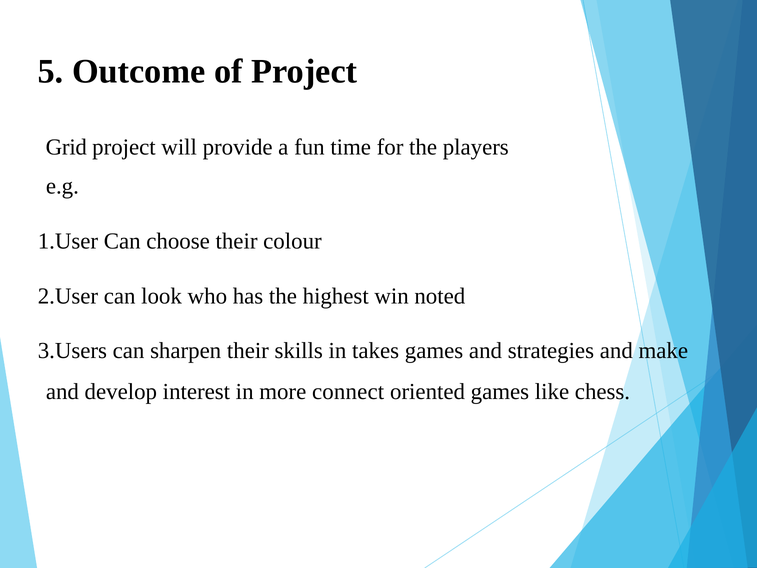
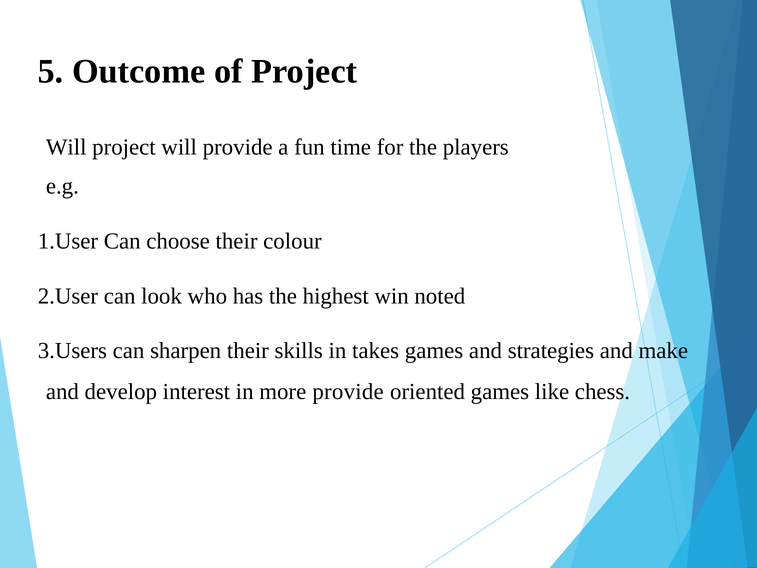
Grid: Grid -> Will (66, 147)
more connect: connect -> provide (348, 392)
